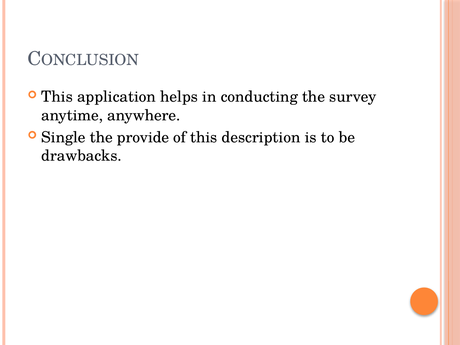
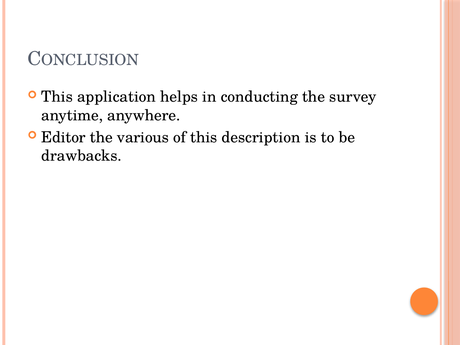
Single: Single -> Editor (64, 138)
provide: provide -> various (143, 138)
